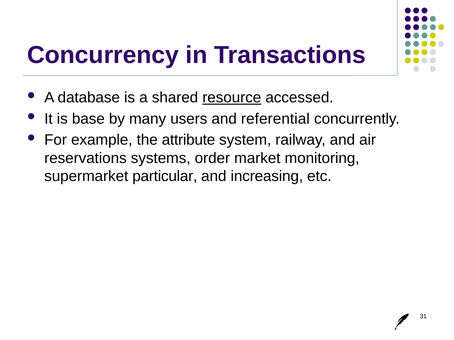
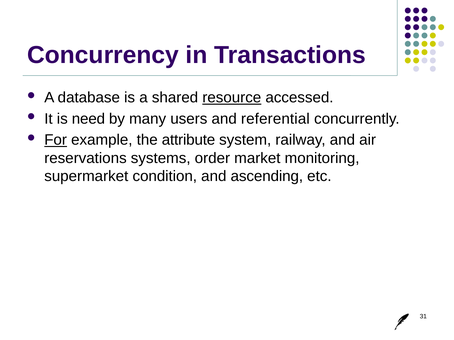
base: base -> need (88, 119)
For underline: none -> present (56, 140)
particular: particular -> condition (165, 176)
increasing: increasing -> ascending (267, 176)
